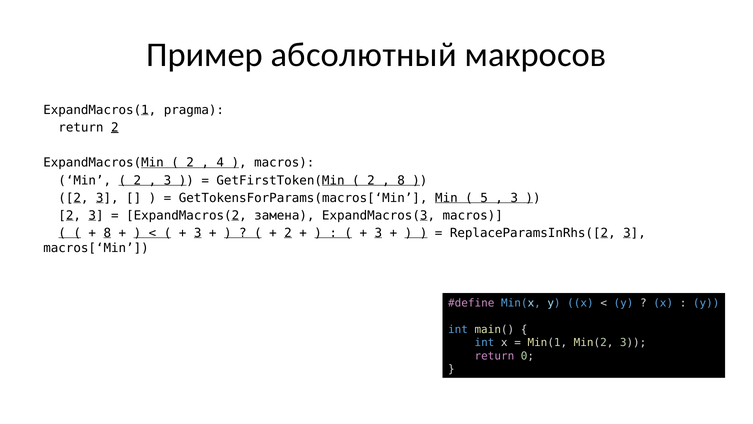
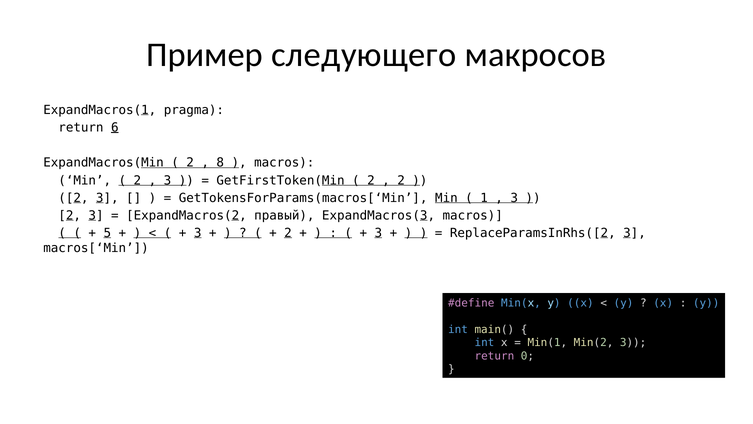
абсолютный: абсолютный -> следующего (364, 55)
return 2: 2 -> 6 (115, 128)
4: 4 -> 8 (220, 163)
8: 8 -> 2 (401, 180)
5: 5 -> 1 (484, 198)
замена: замена -> правый (284, 215)
8: 8 -> 5 (107, 233)
